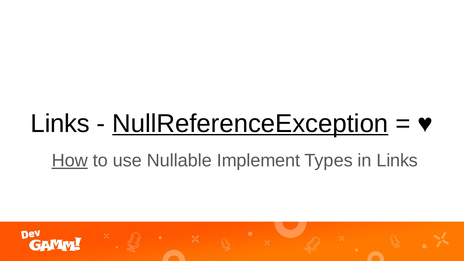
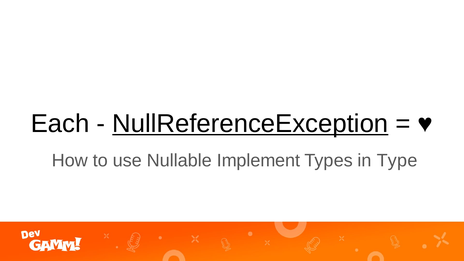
Links: Links -> Each (60, 124)
How underline: present -> none (70, 161)
in Links: Links -> Type (397, 161)
